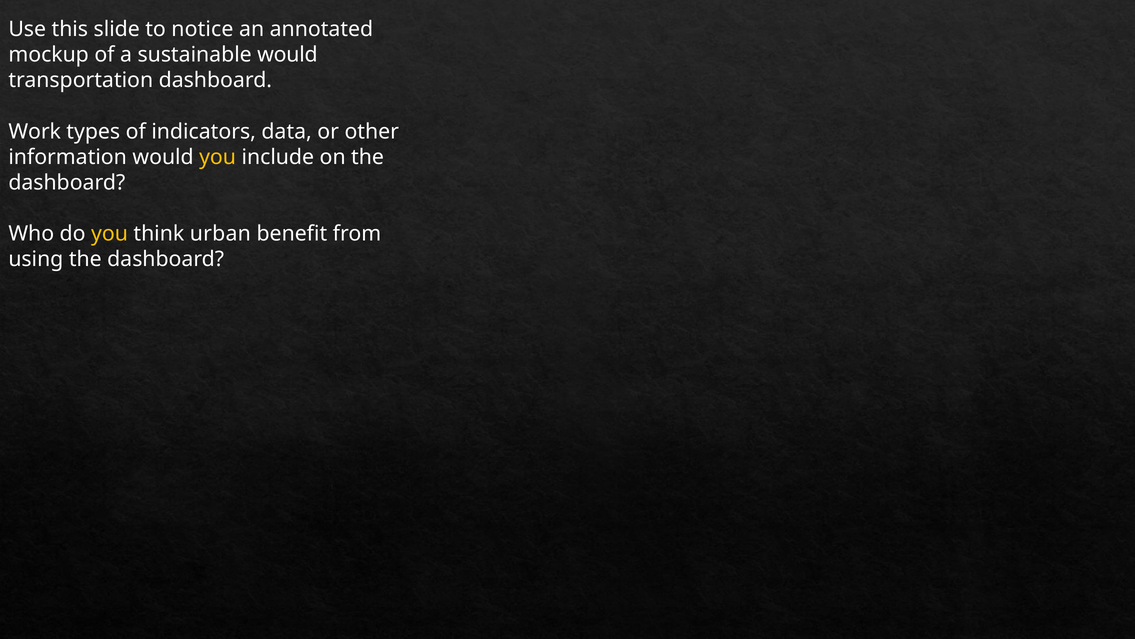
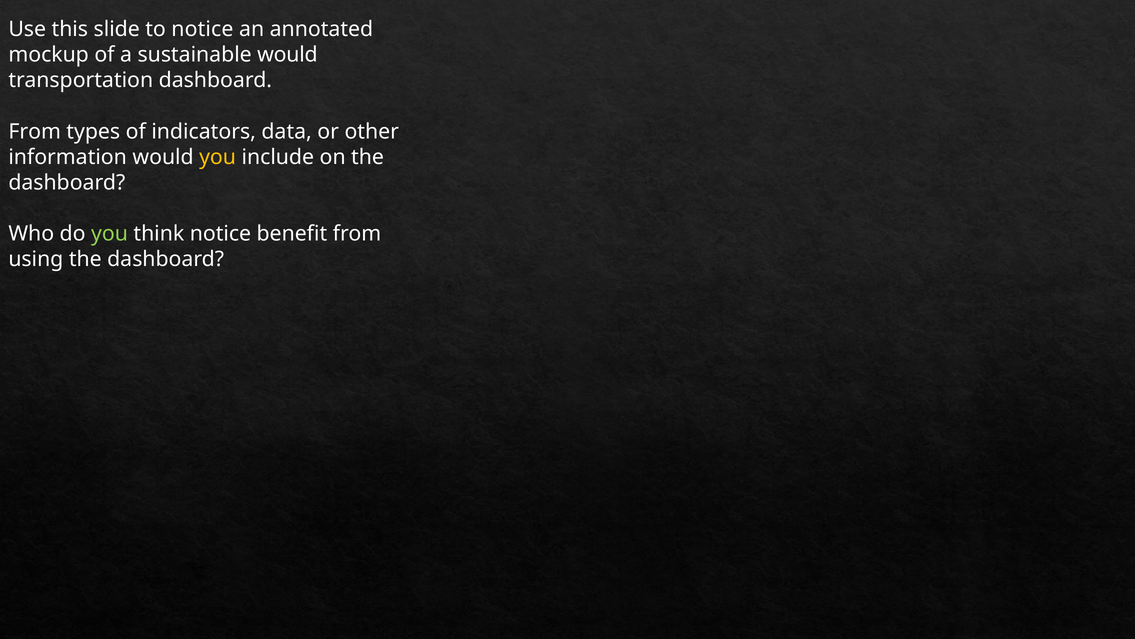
Work: Work -> From (35, 131)
you colour: yellow -> light green (109, 234)
think urban: urban -> notice (220, 234)
